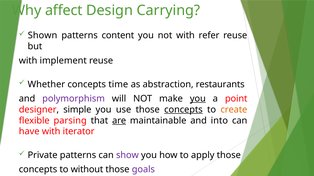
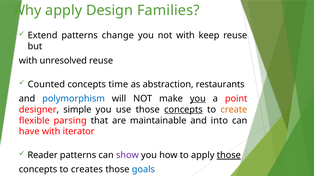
Why affect: affect -> apply (64, 10)
Carrying: Carrying -> Families (168, 10)
Shown: Shown -> Extend (43, 36)
content: content -> change (118, 36)
refer: refer -> keep (209, 36)
implement: implement -> unresolved (63, 61)
Whether: Whether -> Counted (46, 85)
polymorphism colour: purple -> blue (74, 99)
are underline: present -> none (119, 121)
Private: Private -> Reader (43, 156)
those underline: none -> present (229, 156)
without: without -> creates (87, 170)
goals colour: purple -> blue (143, 170)
